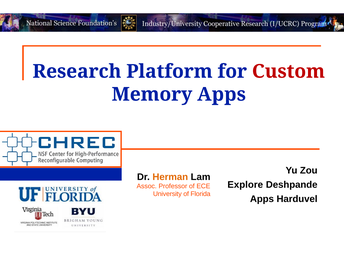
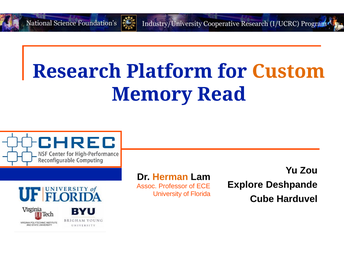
Custom colour: red -> orange (288, 71)
Memory Apps: Apps -> Read (222, 94)
Apps: Apps -> Cube (262, 199)
